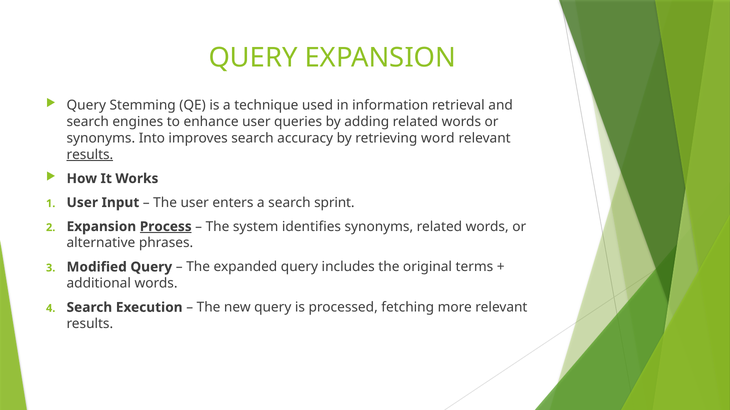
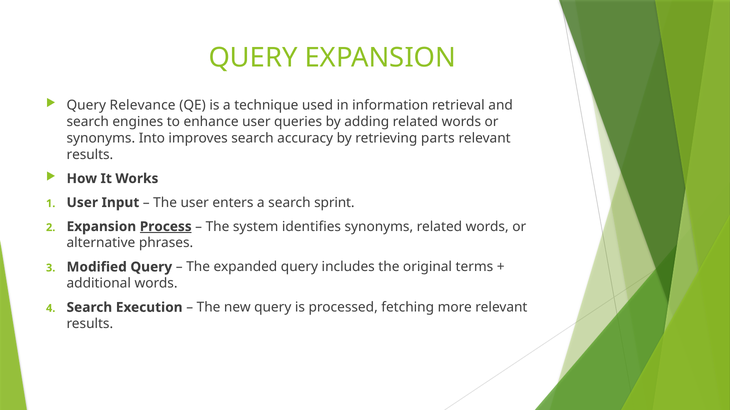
Stemming: Stemming -> Relevance (143, 106)
word: word -> parts (438, 138)
results underline: present -> none (90, 155)
